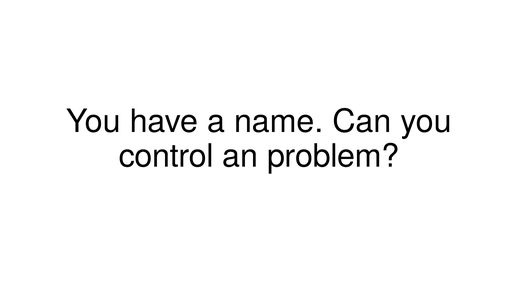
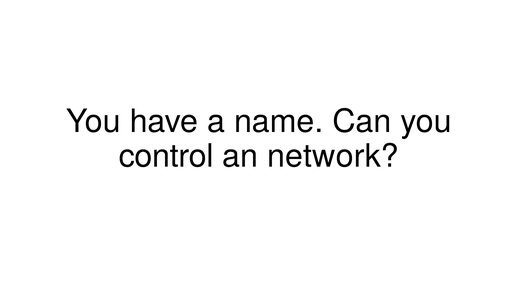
problem: problem -> network (333, 156)
